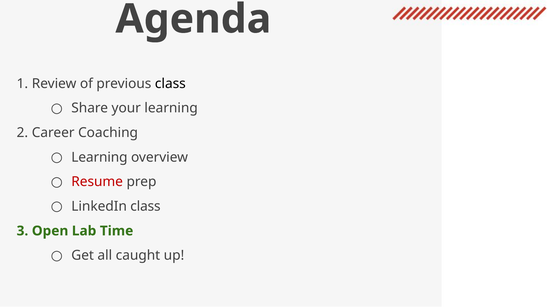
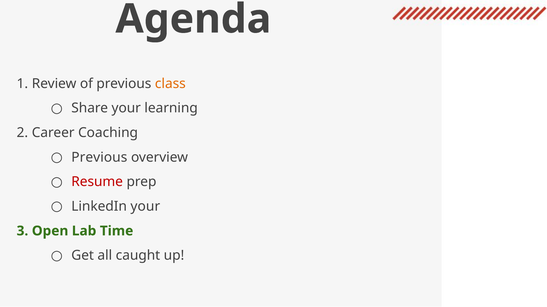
class colour: black -> orange (170, 84)
Learning: Learning -> Previous (99, 158)
LinkedIn class: class -> your (145, 207)
